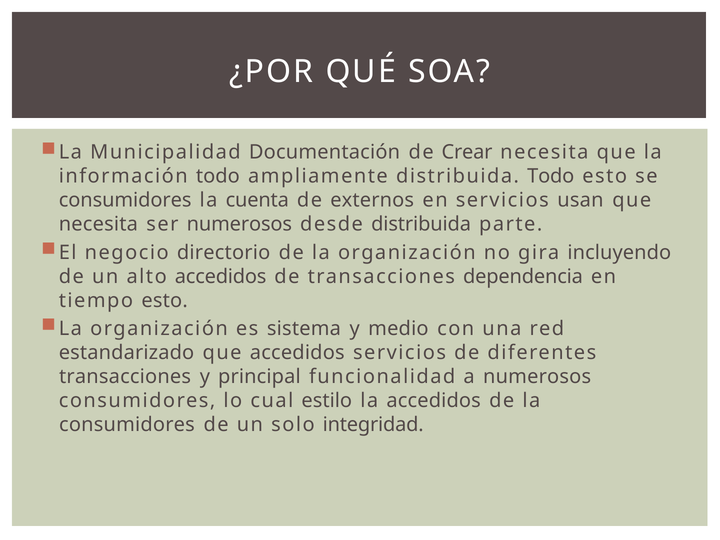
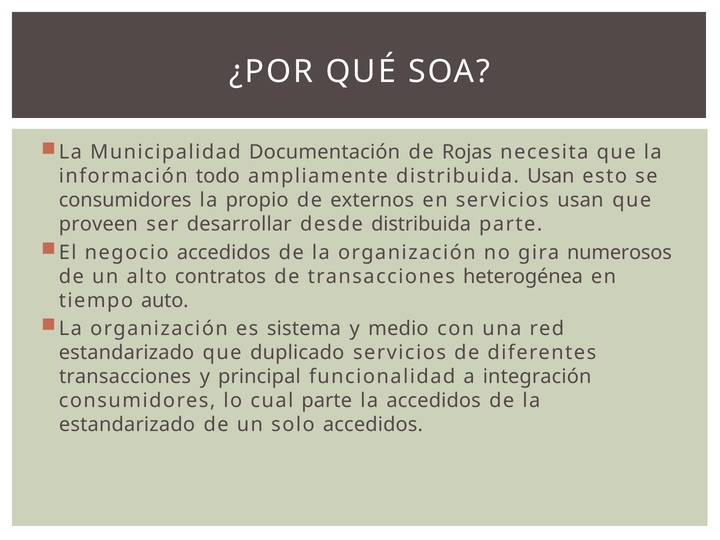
Crear: Crear -> Rojas (467, 152)
distribuida Todo: Todo -> Usan (551, 176)
cuenta: cuenta -> propio (257, 200)
necesita: necesita -> proveen (98, 224)
ser numerosos: numerosos -> desarrollar (239, 224)
negocio directorio: directorio -> accedidos (224, 252)
incluyendo: incluyendo -> numerosos (619, 252)
alto accedidos: accedidos -> contratos (220, 276)
dependencia: dependencia -> heterogénea (523, 276)
tiempo esto: esto -> auto (165, 300)
que accedidos: accedidos -> duplicado (297, 352)
a numerosos: numerosos -> integración (537, 376)
cual estilo: estilo -> parte (327, 400)
consumidores: consumidores -> estandarizado (127, 424)
solo integridad: integridad -> accedidos (373, 424)
